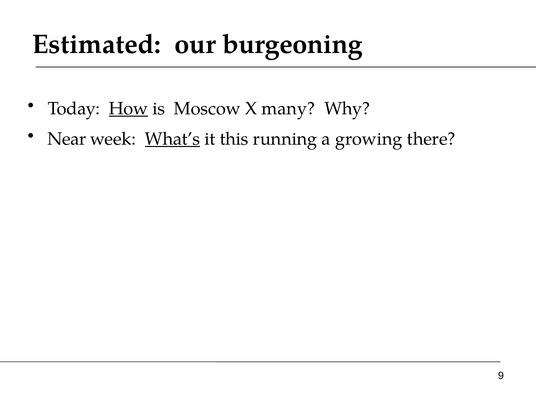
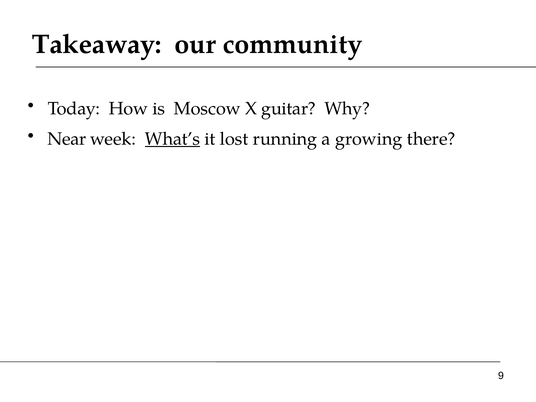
Estimated: Estimated -> Takeaway (97, 44)
burgeoning: burgeoning -> community (293, 44)
How underline: present -> none (128, 108)
many: many -> guitar (289, 108)
this: this -> lost (234, 139)
